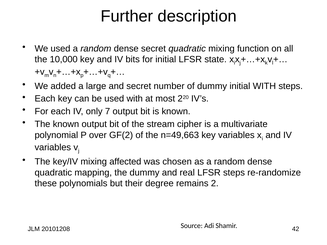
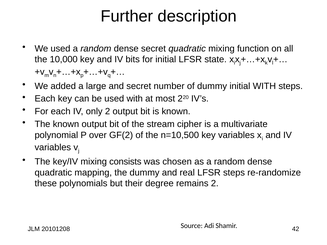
only 7: 7 -> 2 (108, 112)
n=49,663: n=49,663 -> n=10,500 (180, 135)
affected: affected -> consists (125, 162)
